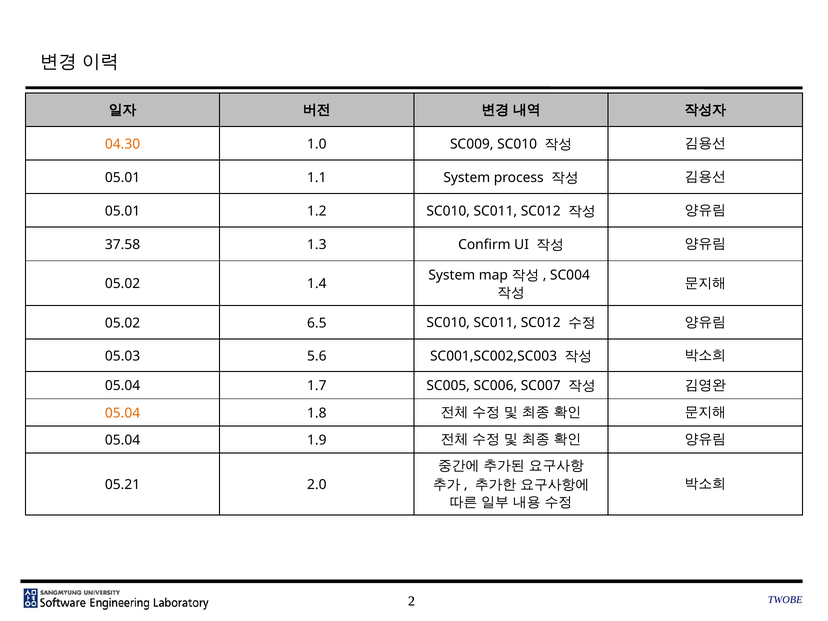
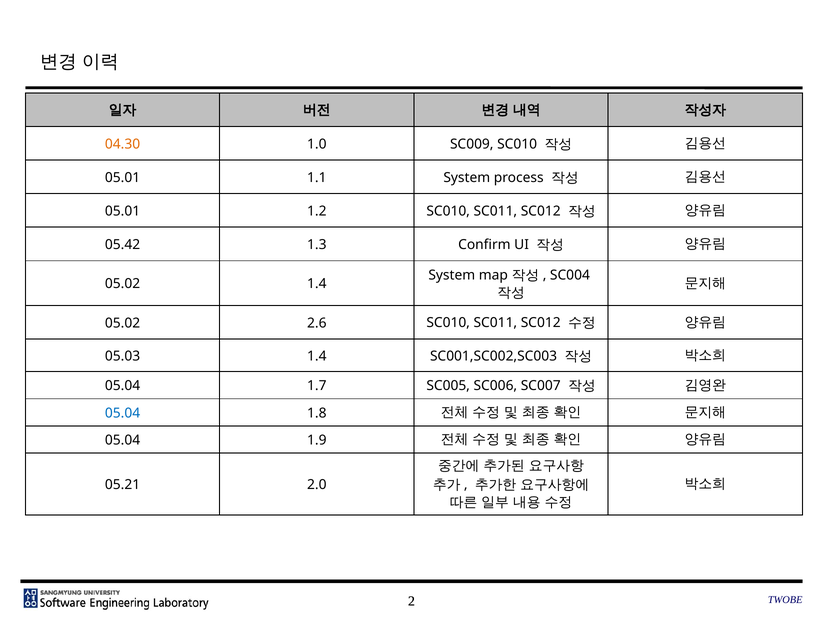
37.58: 37.58 -> 05.42 (123, 245)
6.5: 6.5 -> 2.6 (317, 323)
05.03 5.6: 5.6 -> 1.4 (317, 356)
05.04 colour: orange -> blue (123, 413)
